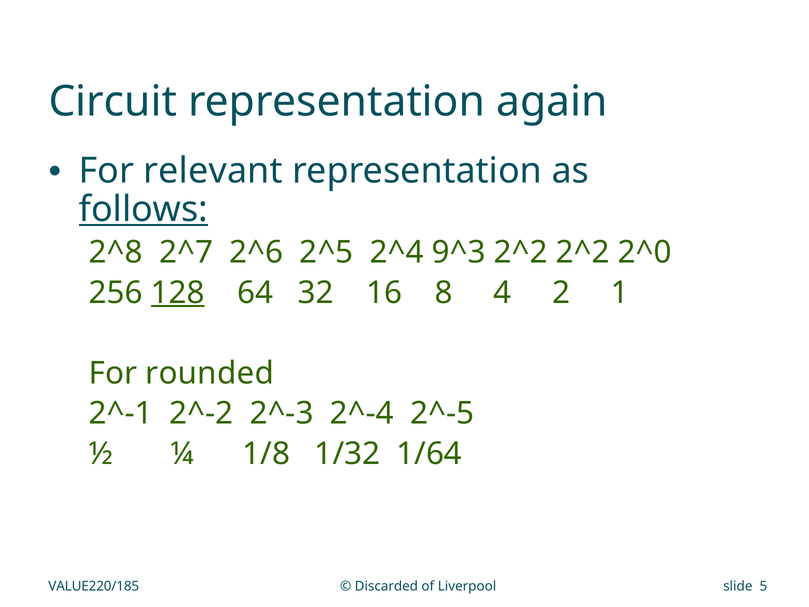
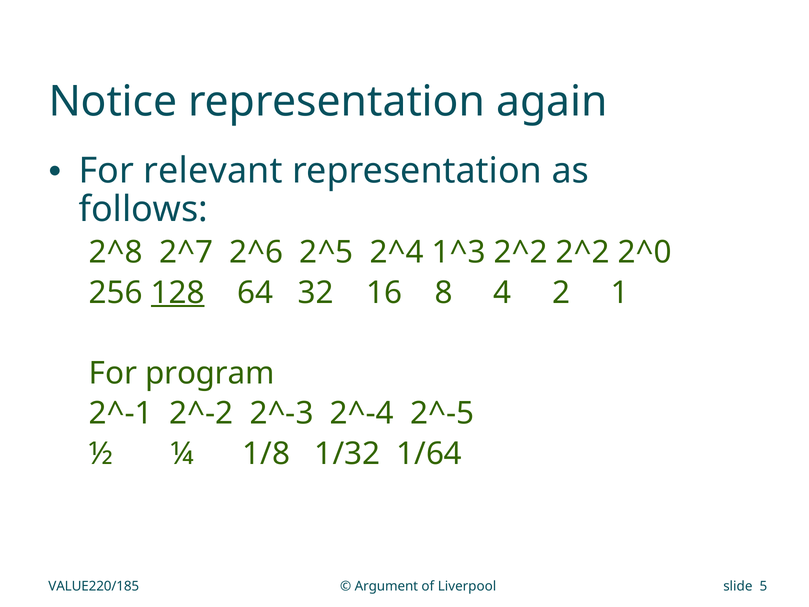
Circuit: Circuit -> Notice (113, 101)
follows underline: present -> none (143, 209)
9^3: 9^3 -> 1^3 (459, 252)
rounded: rounded -> program (210, 373)
Discarded: Discarded -> Argument (386, 586)
